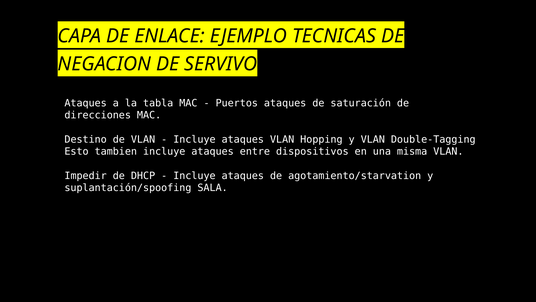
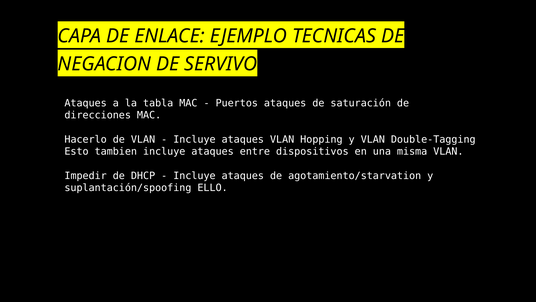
Destino: Destino -> Hacerlo (86, 139)
SALA: SALA -> ELLO (213, 187)
